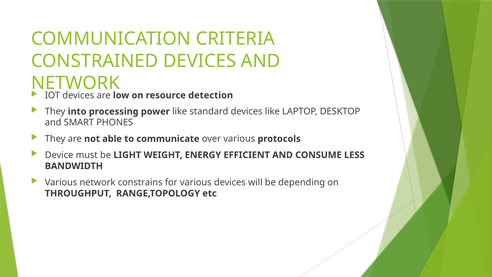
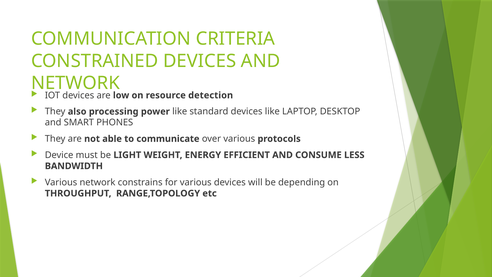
into: into -> also (77, 111)
